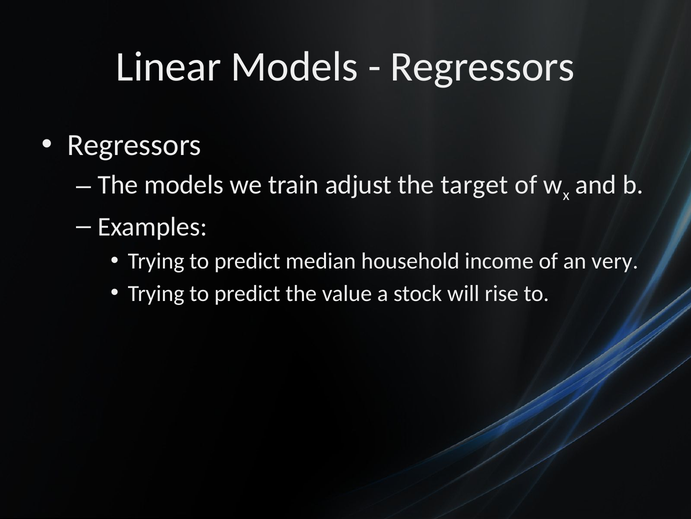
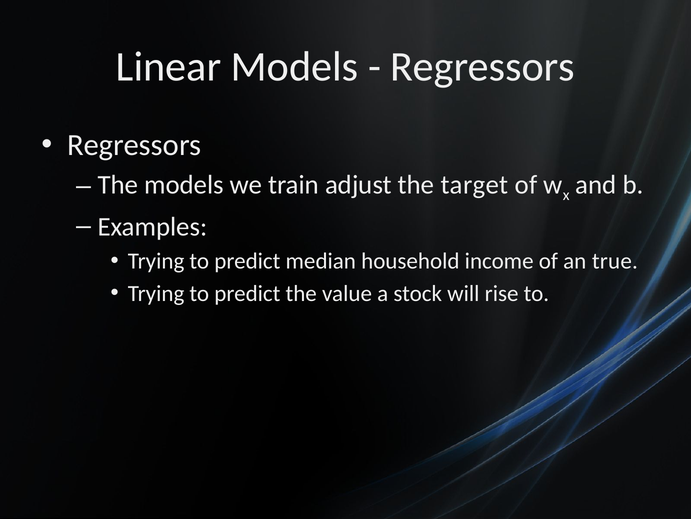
very: very -> true (615, 261)
